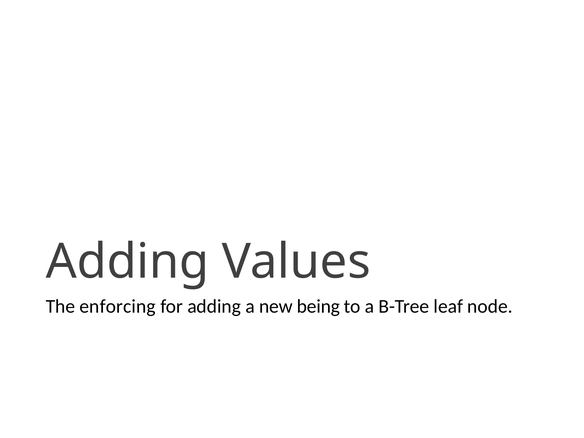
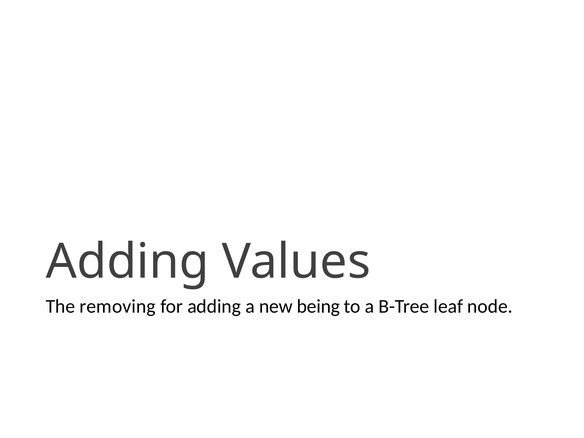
enforcing: enforcing -> removing (118, 306)
